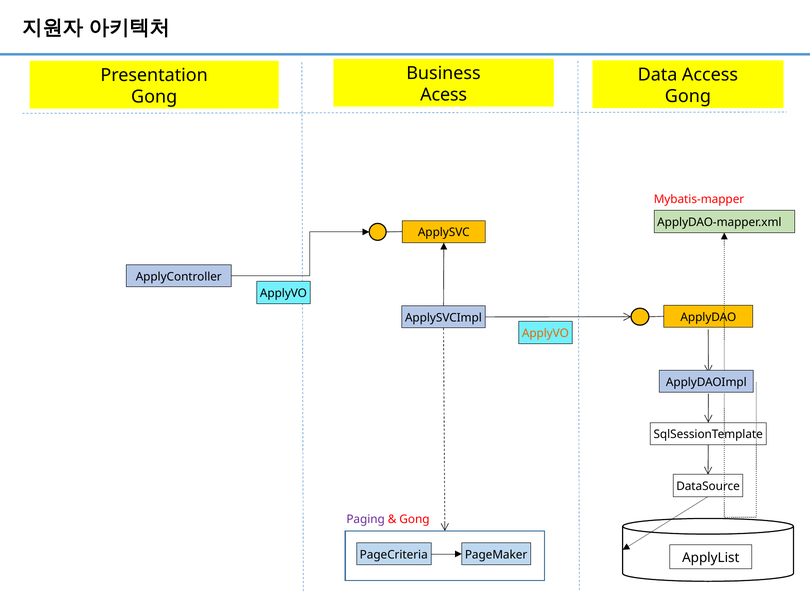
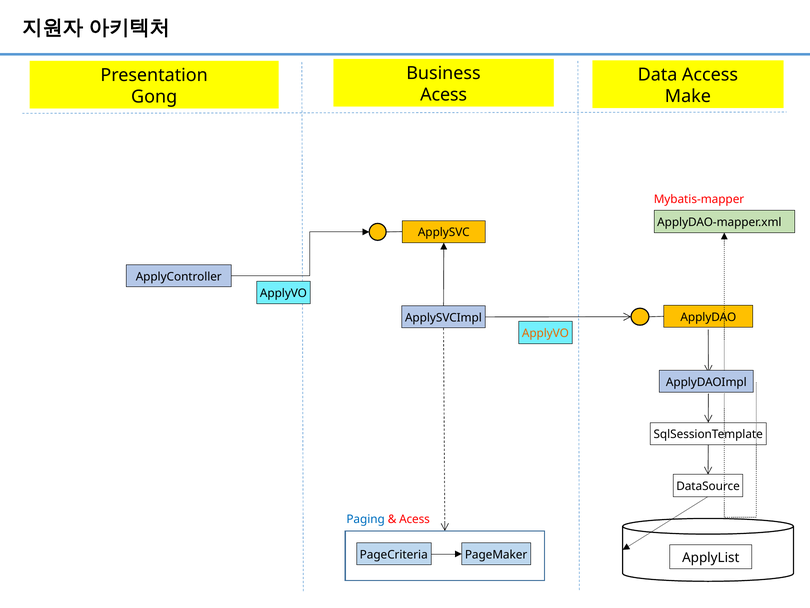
Gong: Gong -> Make (688, 96)
Paging colour: purple -> blue (366, 519)
Gong: Gong -> Acess (414, 519)
